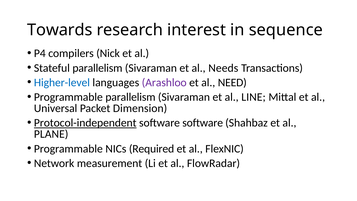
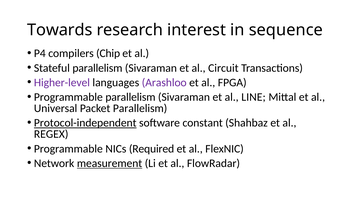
Nick: Nick -> Chip (108, 53)
Needs: Needs -> Circuit (223, 68)
Higher-level colour: blue -> purple (62, 82)
NEED: NEED -> FPGA (232, 82)
Packet Dimension: Dimension -> Parallelism (140, 108)
software software: software -> constant (203, 123)
PLANE: PLANE -> REGEX (51, 134)
measurement underline: none -> present (110, 163)
